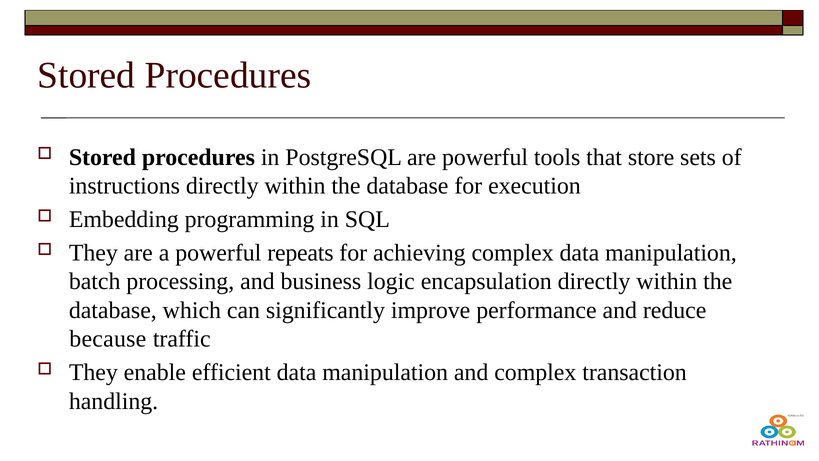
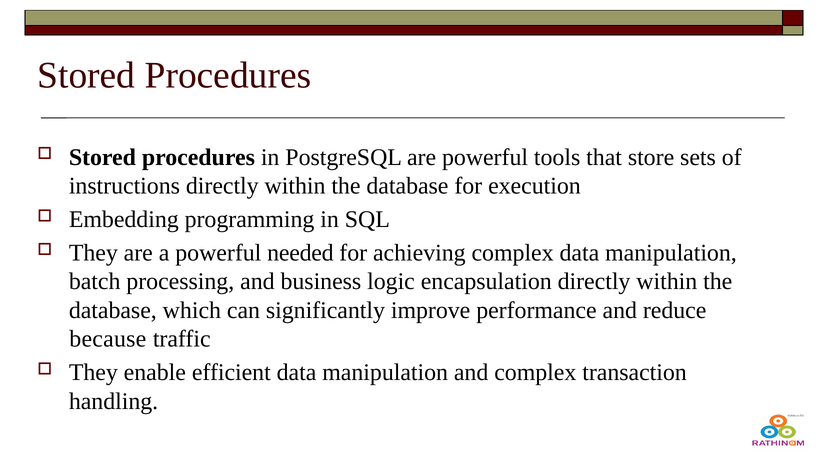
repeats: repeats -> needed (300, 253)
